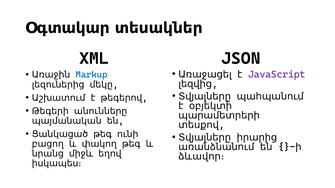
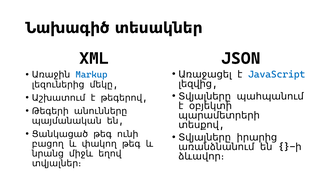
Օգտակար: Օգտակար -> Նախագիծ (68, 28)
JavaScript colour: purple -> blue (277, 74)
իսկապես։: իսկապես։ -> տվյալներ։ (57, 164)
